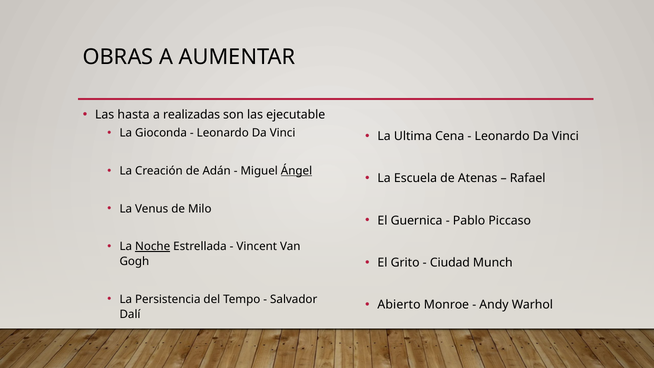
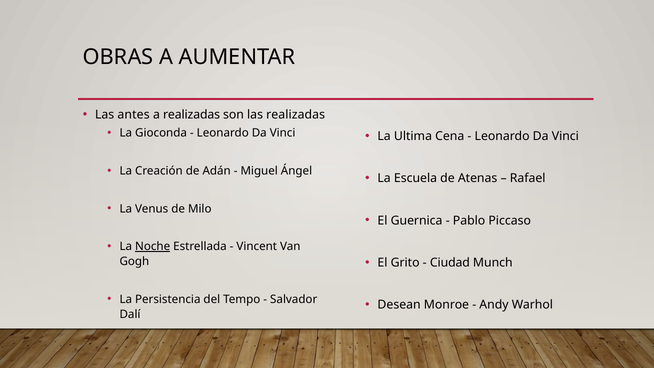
hasta: hasta -> antes (134, 115)
las ejecutable: ejecutable -> realizadas (296, 115)
Ángel underline: present -> none (296, 171)
Abierto: Abierto -> Desean (399, 305)
